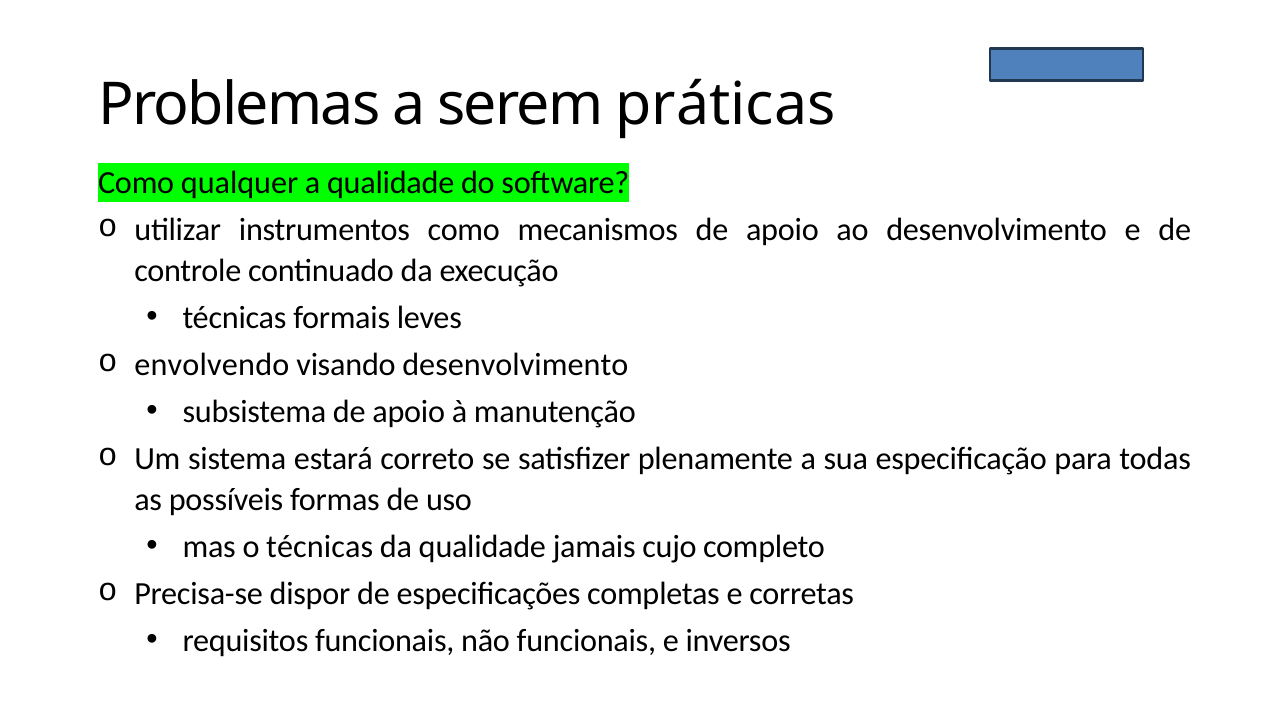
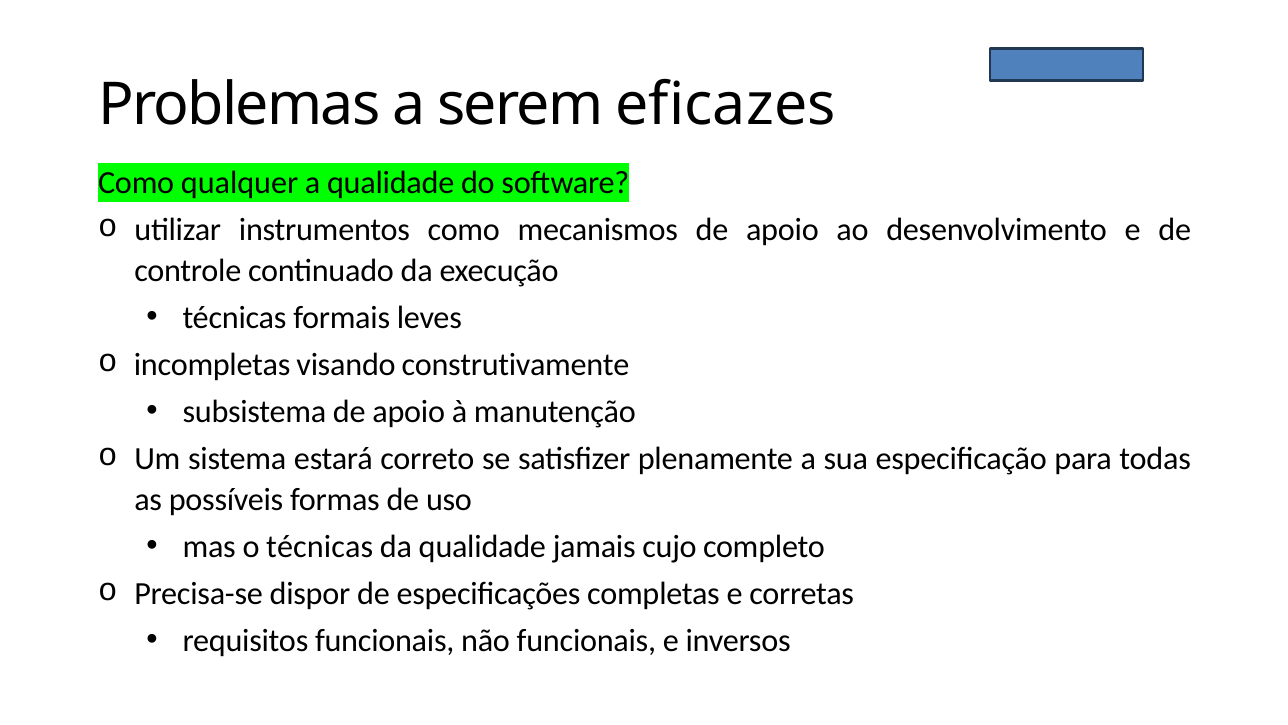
práticas: práticas -> eficazes (726, 105)
envolvendo: envolvendo -> incompletas (212, 365)
visando desenvolvimento: desenvolvimento -> construtivamente (516, 365)
